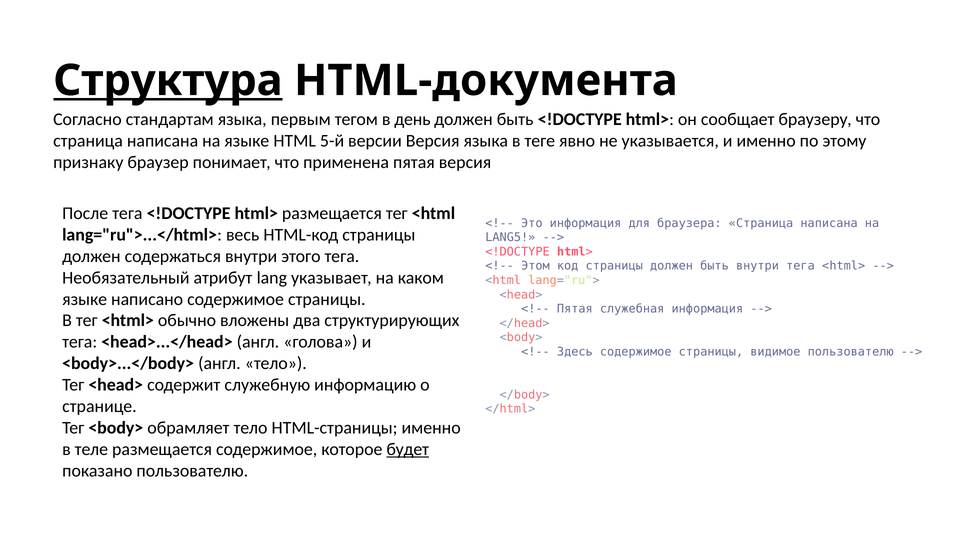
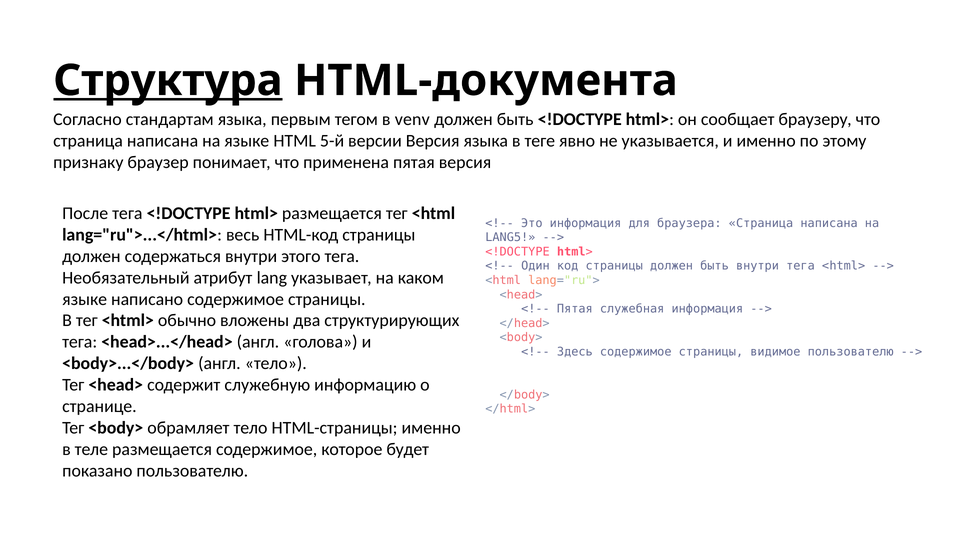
день: день -> venv (412, 119)
Этом: Этом -> Один (535, 266)
будет underline: present -> none (408, 449)
